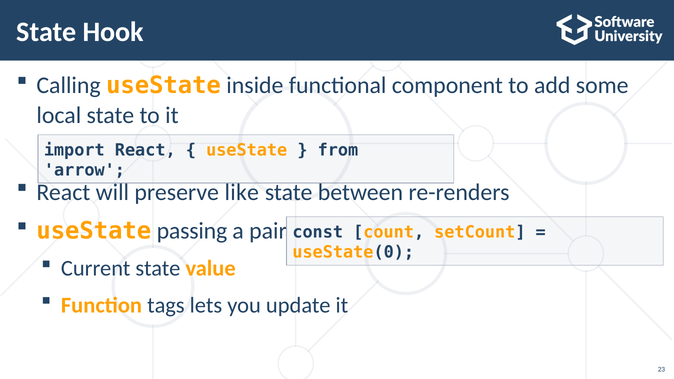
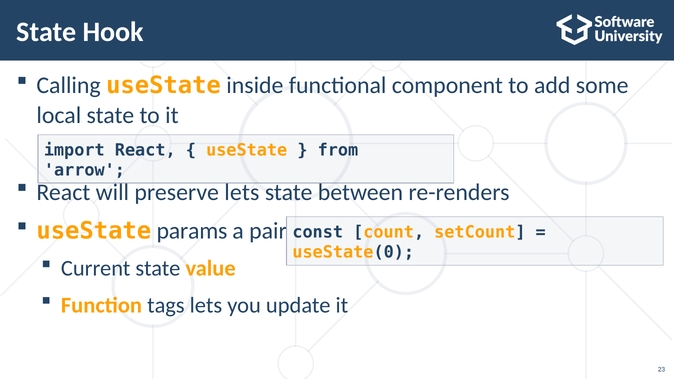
preserve like: like -> lets (242, 193)
passing: passing -> params (192, 231)
